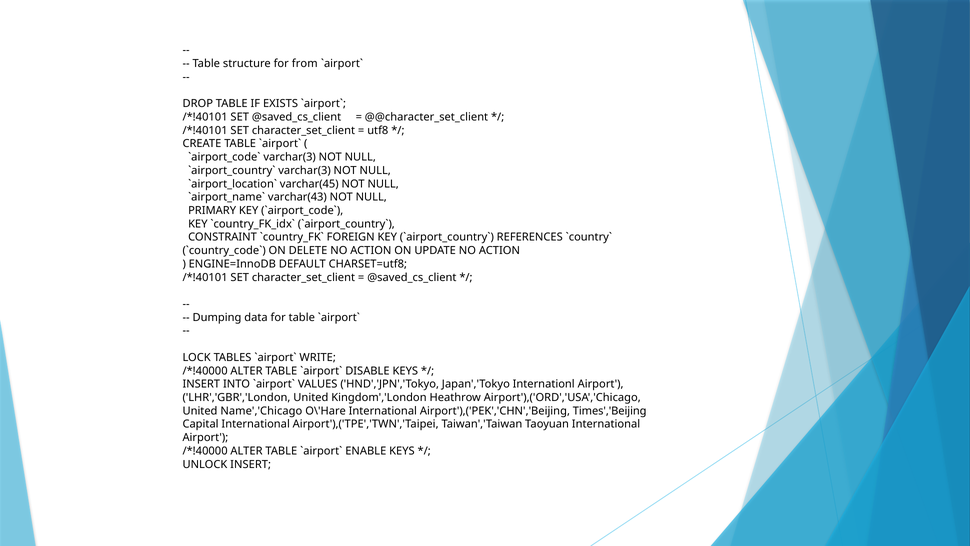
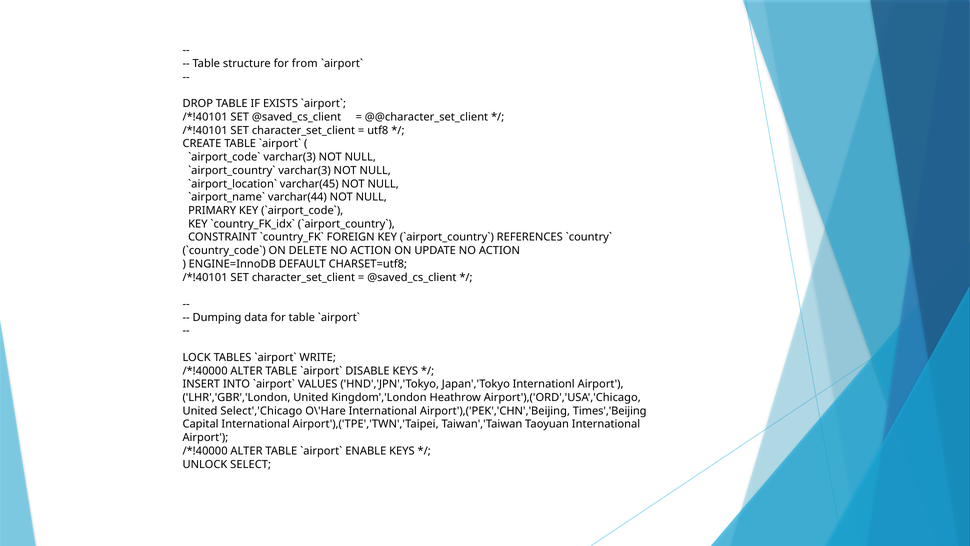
varchar(43: varchar(43 -> varchar(44 (297, 197)
Name','Chicago: Name','Chicago -> Select','Chicago (261, 411)
UNLOCK INSERT: INSERT -> SELECT (251, 464)
